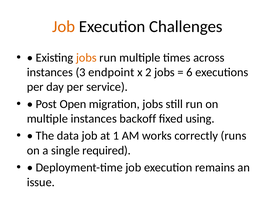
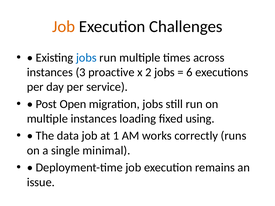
jobs colour: orange -> blue (86, 58)
endpoint: endpoint -> proactive (111, 72)
backoff: backoff -> loading (138, 119)
required: required -> minimal (106, 151)
